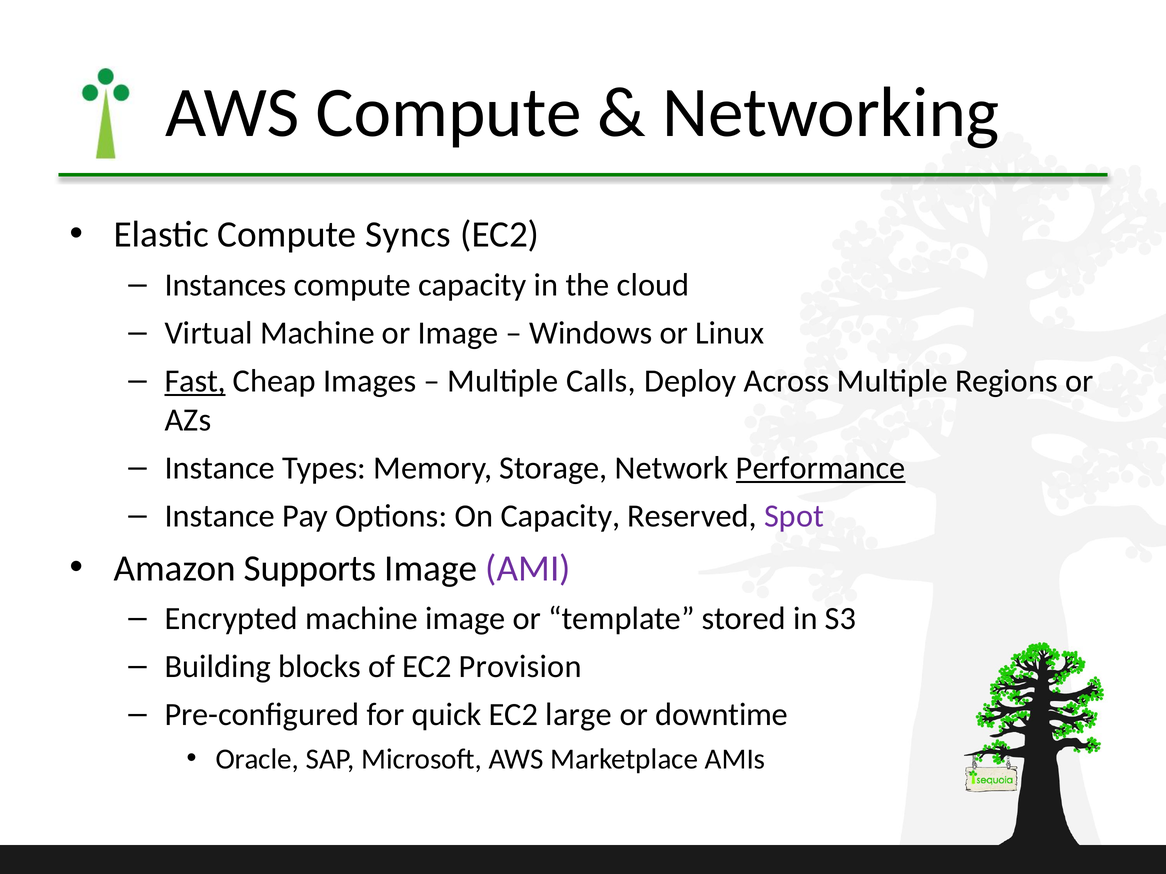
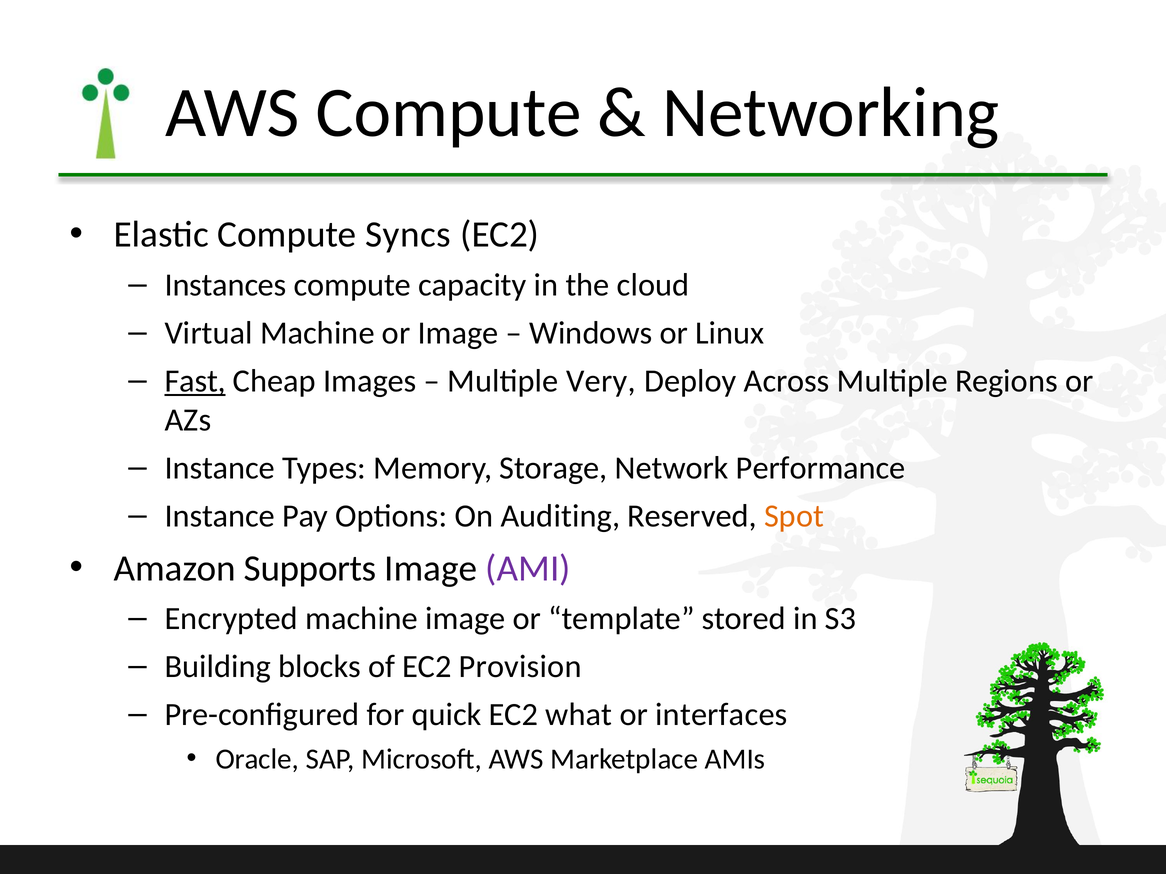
Calls: Calls -> Very (601, 381)
Performance underline: present -> none (821, 468)
On Capacity: Capacity -> Auditing (560, 516)
Spot colour: purple -> orange (794, 516)
large: large -> what (579, 715)
downtime: downtime -> interfaces (721, 715)
